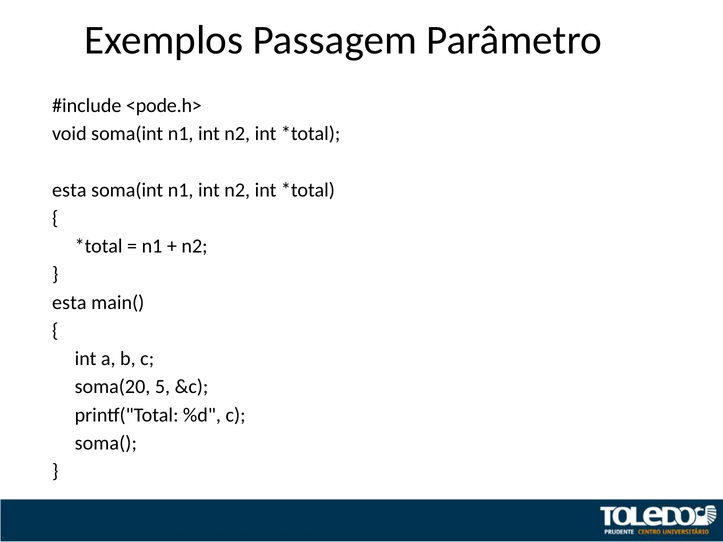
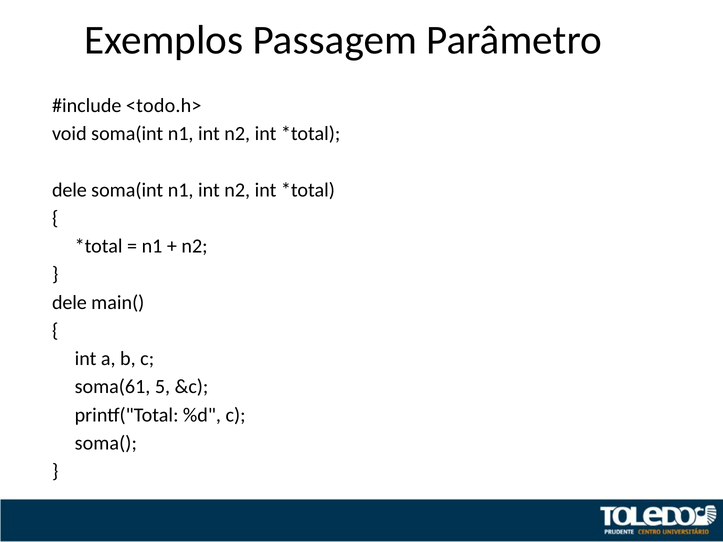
<pode.h>: <pode.h> -> <todo.h> (164, 106)
esta: esta -> dele (69, 190)
esta: esta -> dele (69, 303)
soma(20: soma(20 -> soma(61 (113, 387)
